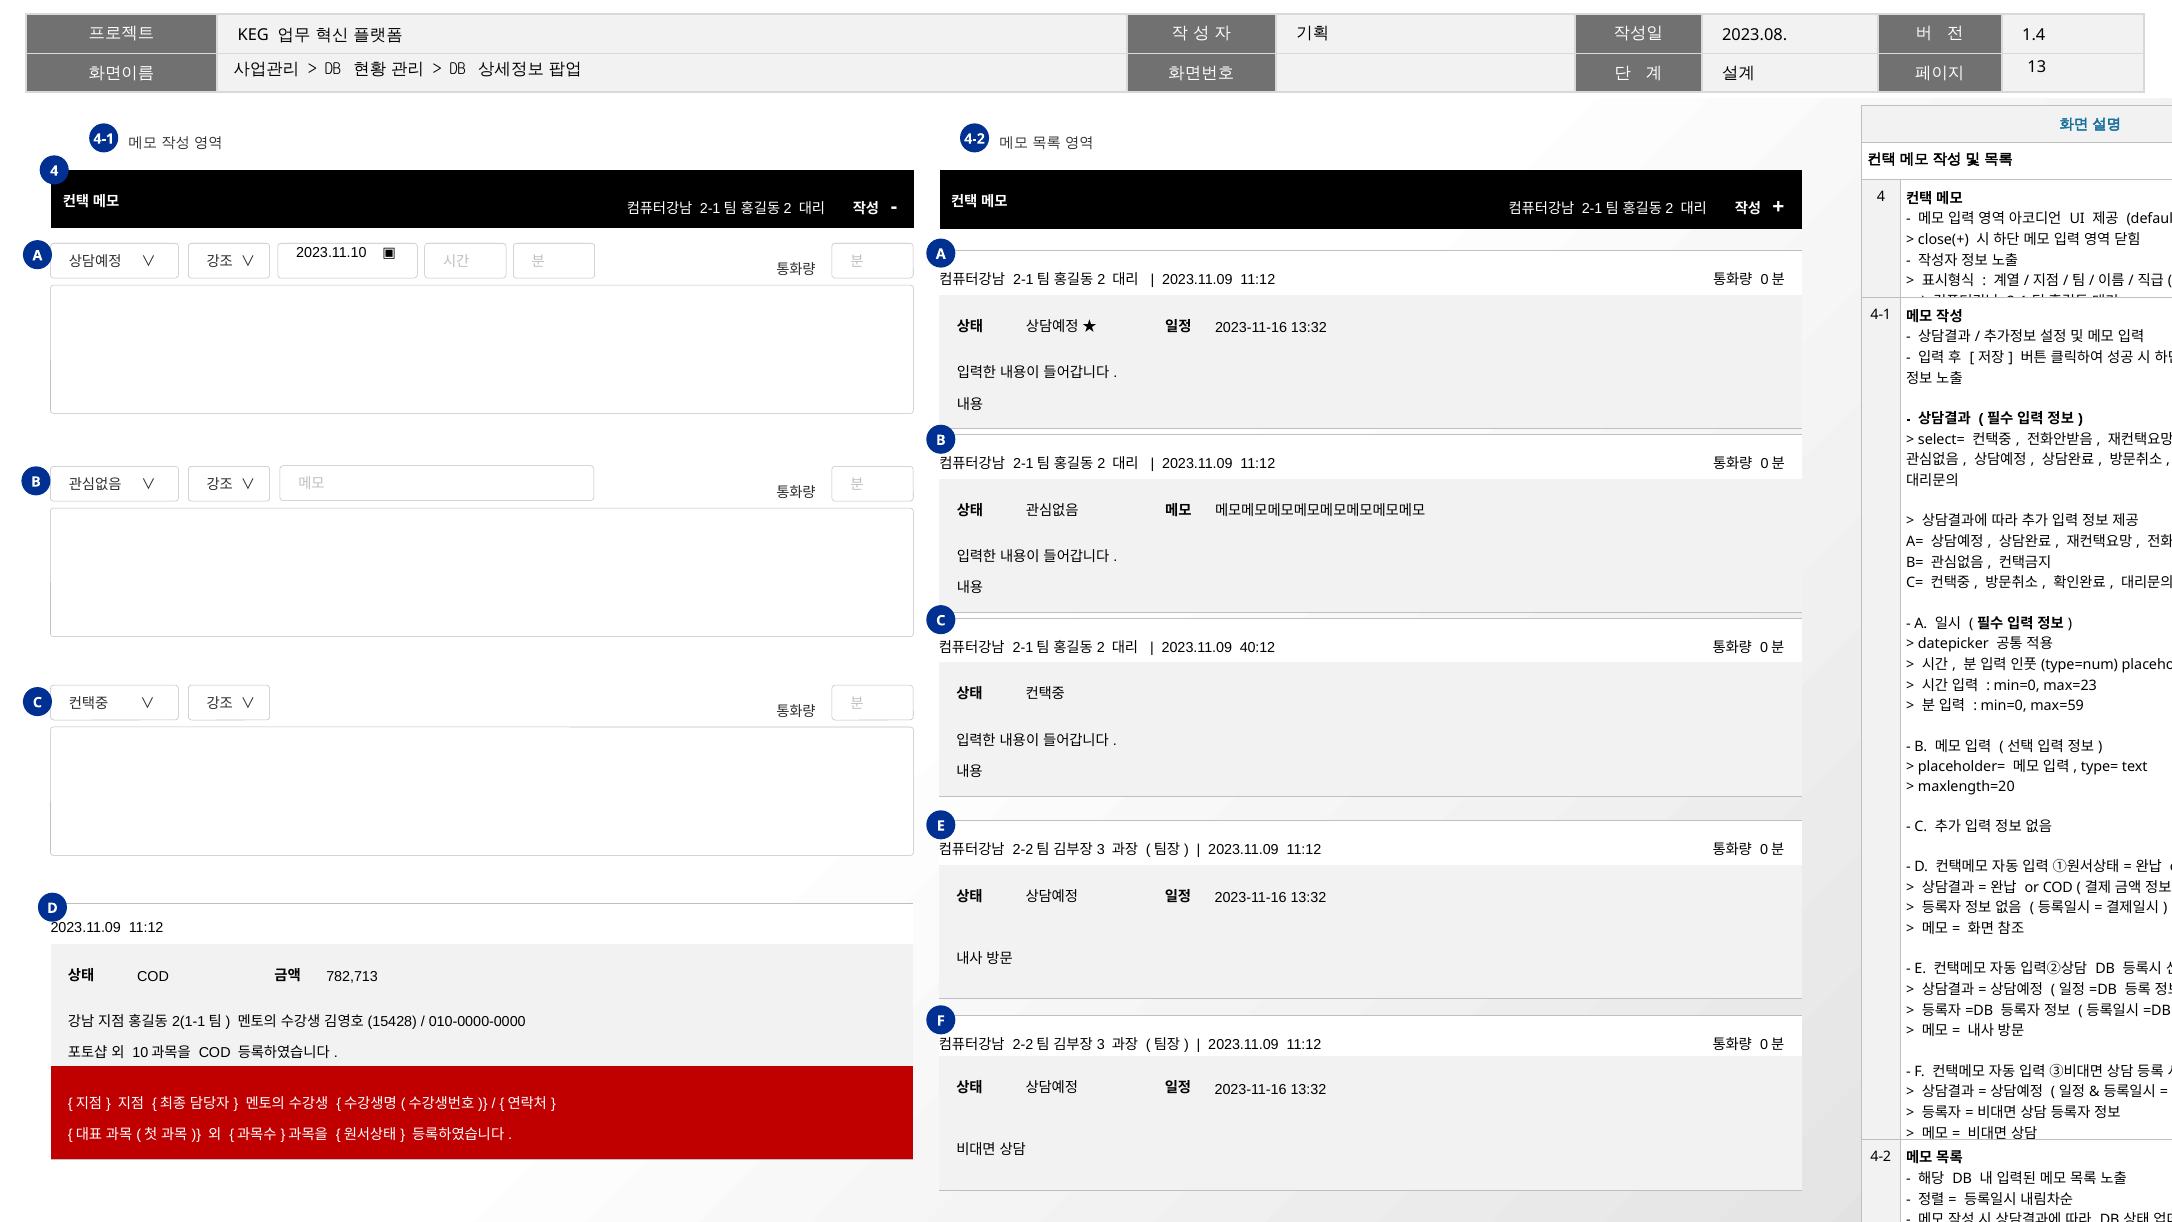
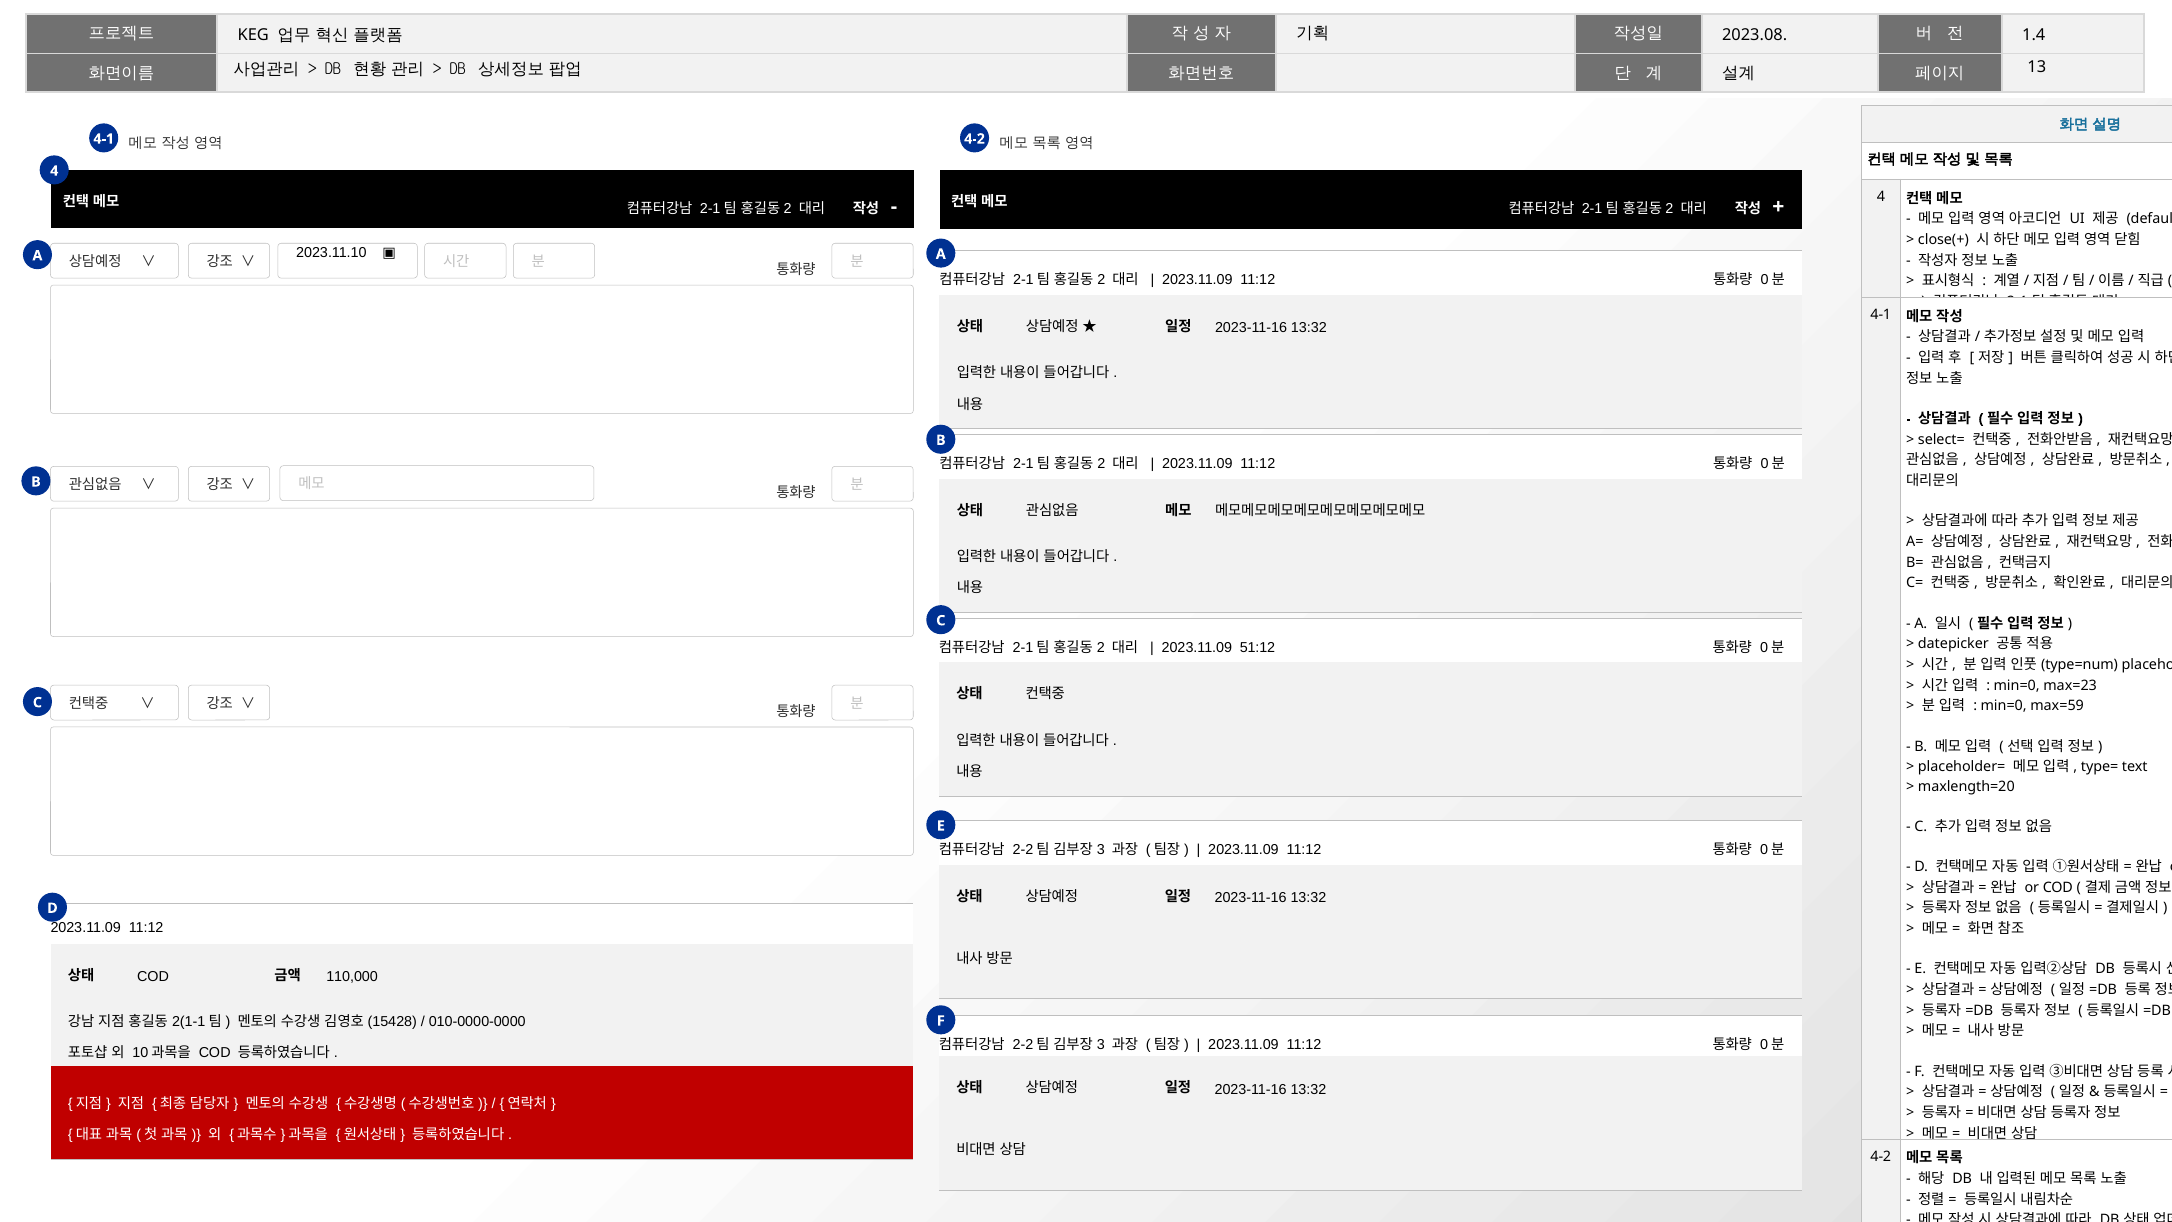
40:12: 40:12 -> 51:12 (1257, 647)
782,713: 782,713 -> 110,000 (352, 976)
